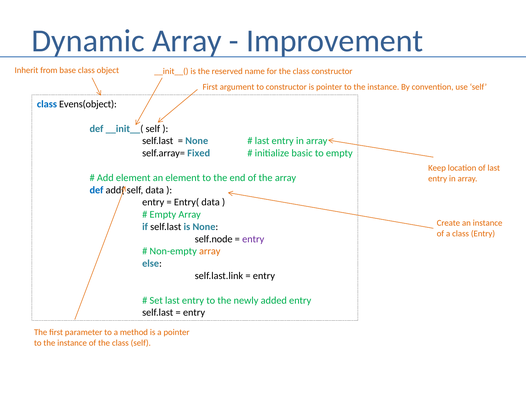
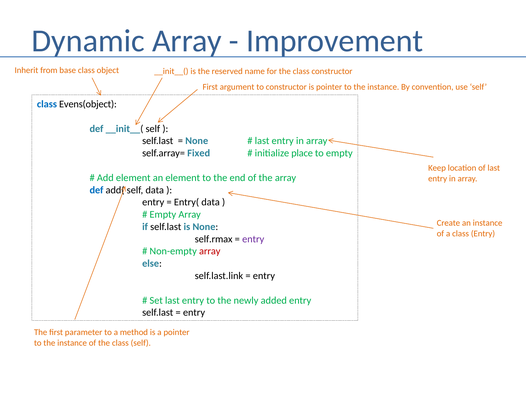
basic: basic -> place (302, 153)
self.node: self.node -> self.rmax (214, 239)
array colour: orange -> red (210, 252)
